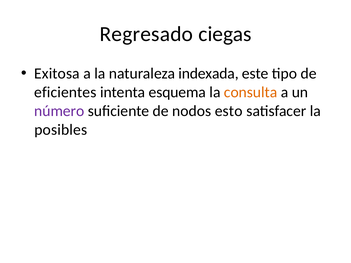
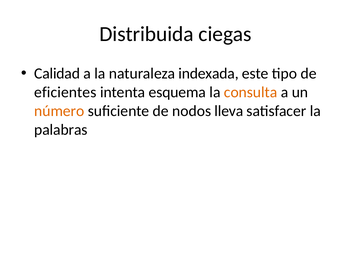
Regresado: Regresado -> Distribuida (146, 34)
Exitosa: Exitosa -> Calidad (57, 74)
número colour: purple -> orange (59, 111)
esto: esto -> lleva (229, 111)
posibles: posibles -> palabras (61, 130)
